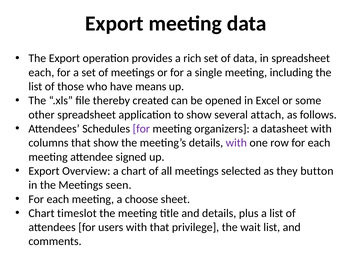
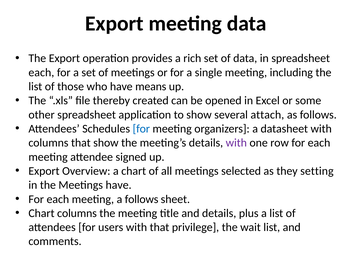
for colour: purple -> blue (141, 129)
button: button -> setting (317, 171)
Meetings seen: seen -> have (119, 185)
a choose: choose -> follows (142, 199)
Chart timeslot: timeslot -> columns (77, 213)
